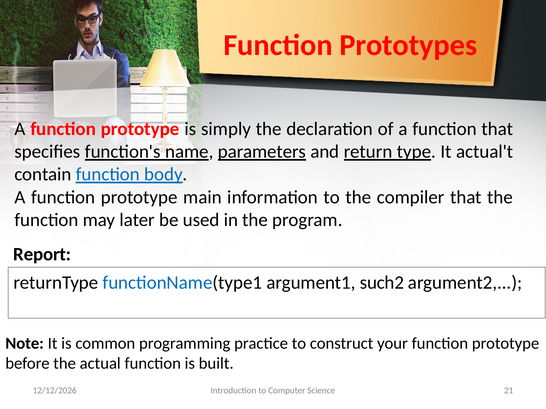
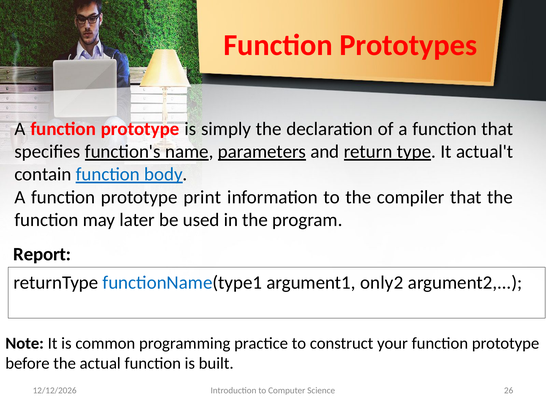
main: main -> print (202, 197)
such2: such2 -> only2 (382, 283)
21: 21 -> 26 (509, 391)
